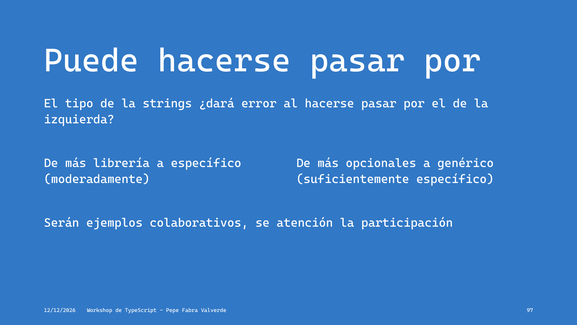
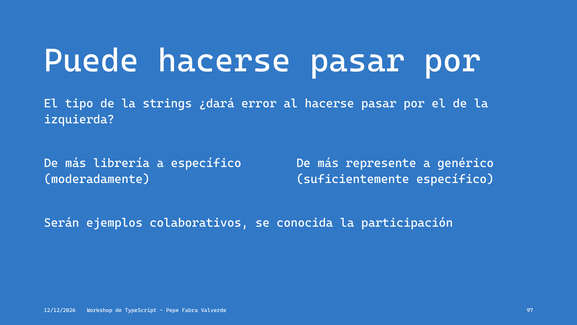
opcionales: opcionales -> represente (381, 163)
atención: atención -> conocida (305, 223)
